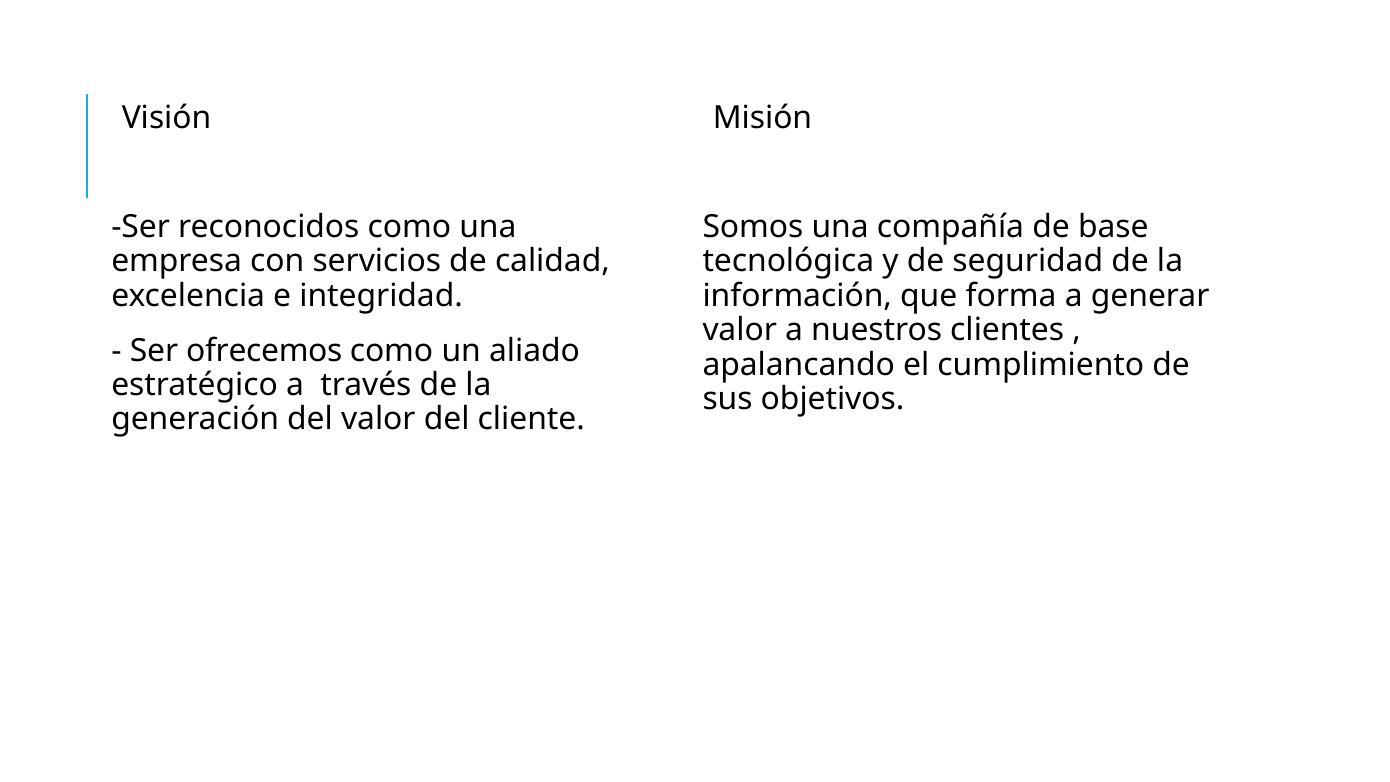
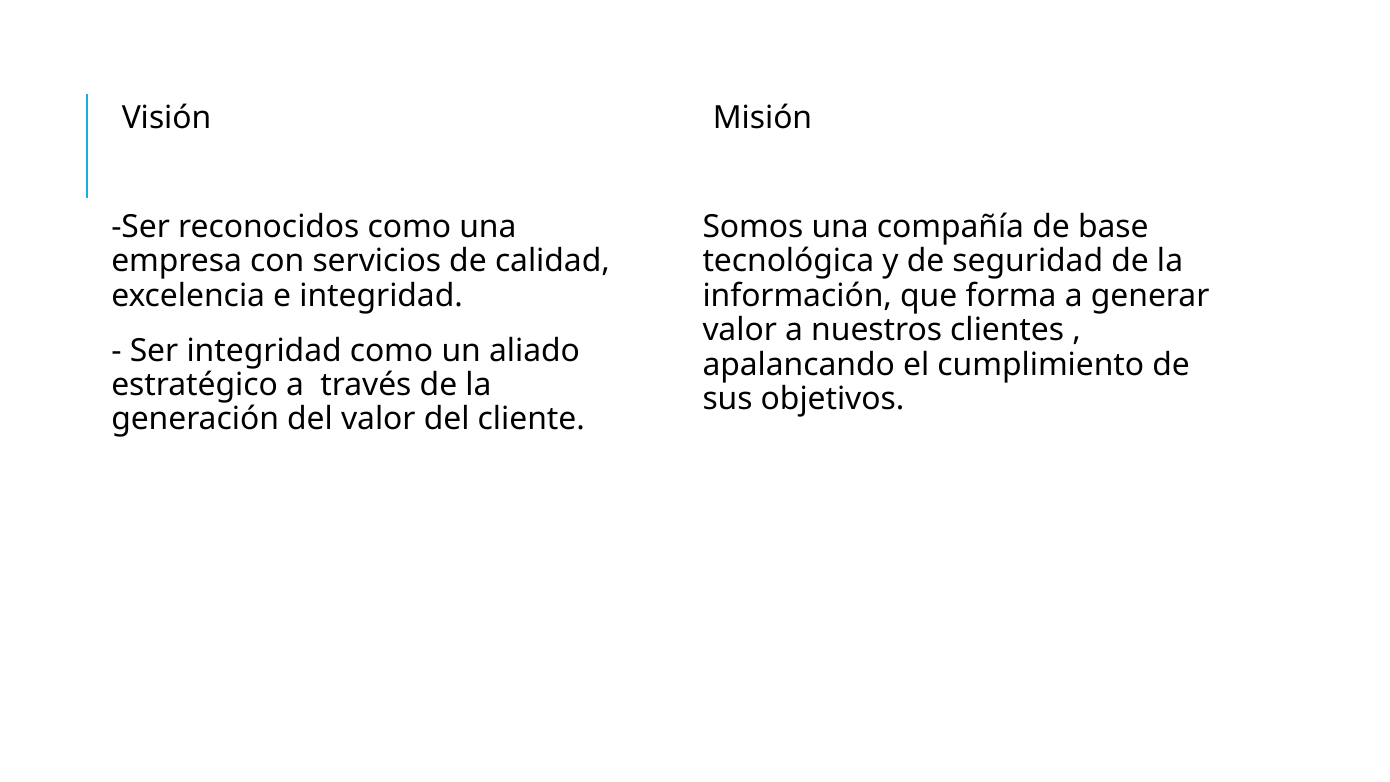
Ser ofrecemos: ofrecemos -> integridad (264, 351)
